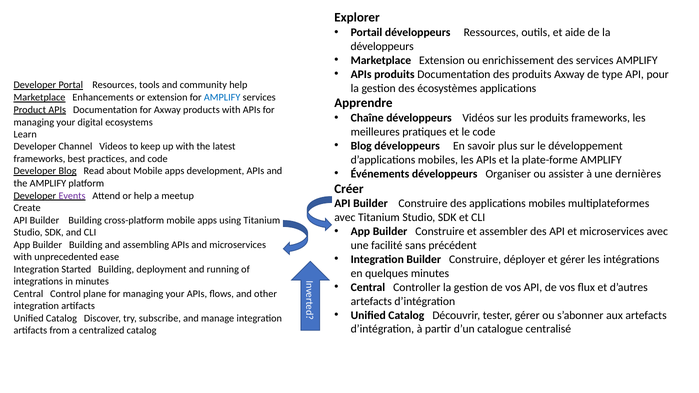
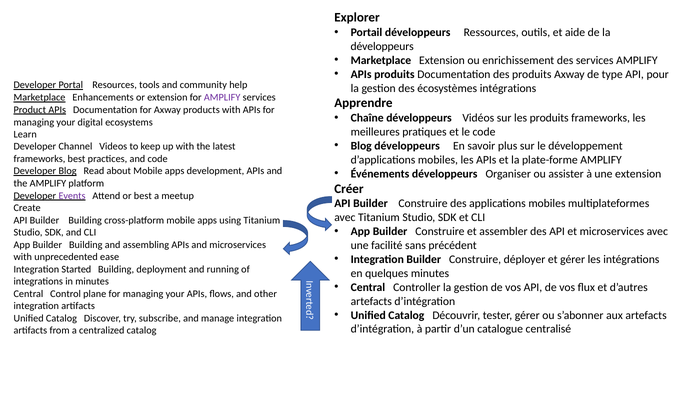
écosystèmes applications: applications -> intégrations (508, 88)
AMPLIFY colour: blue -> purple (222, 97)
une dernières: dernières -> extension (638, 174)
or help: help -> best (143, 196)
